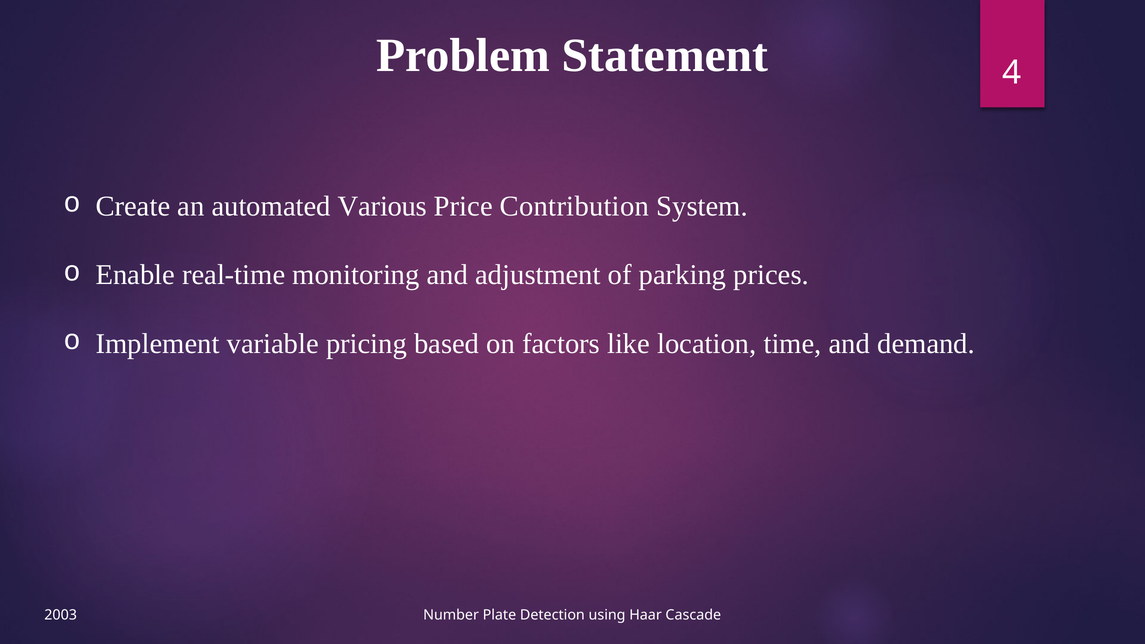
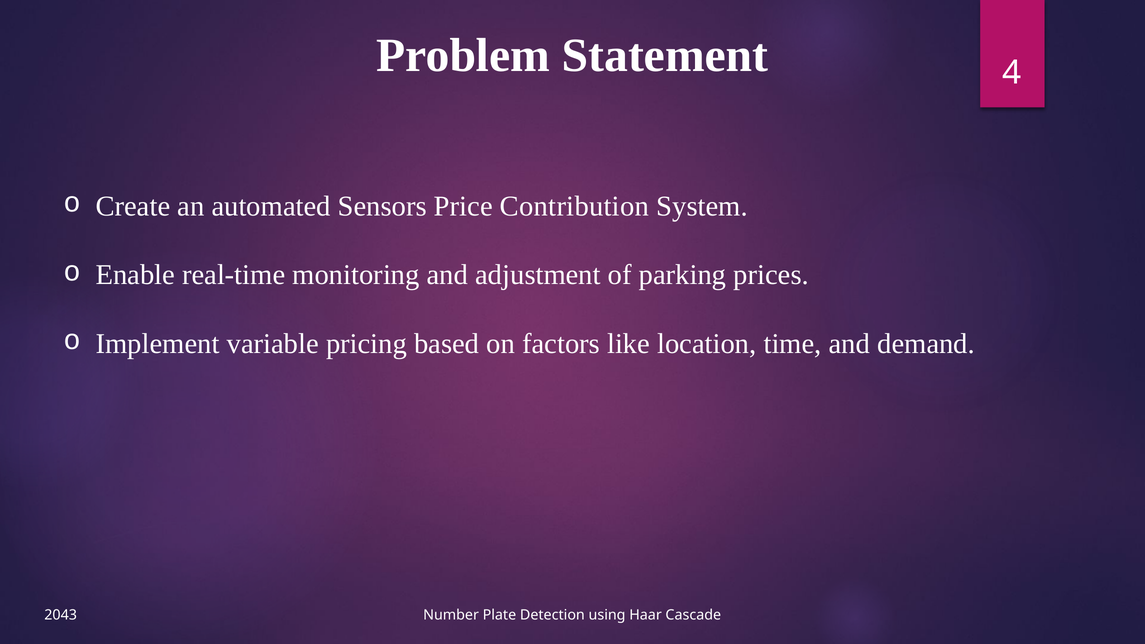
Various: Various -> Sensors (382, 206)
2003: 2003 -> 2043 (61, 615)
